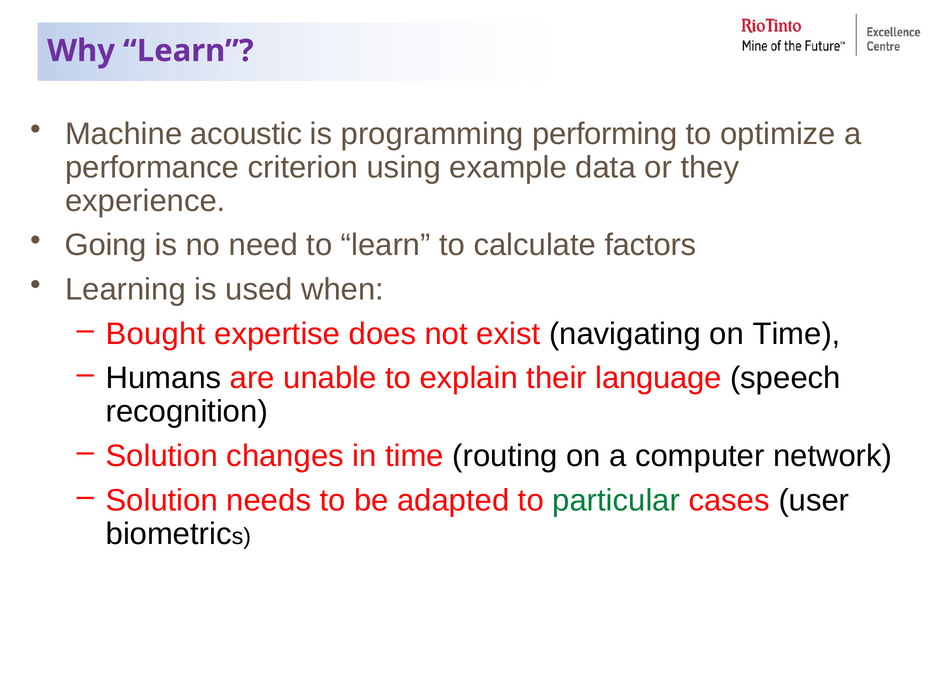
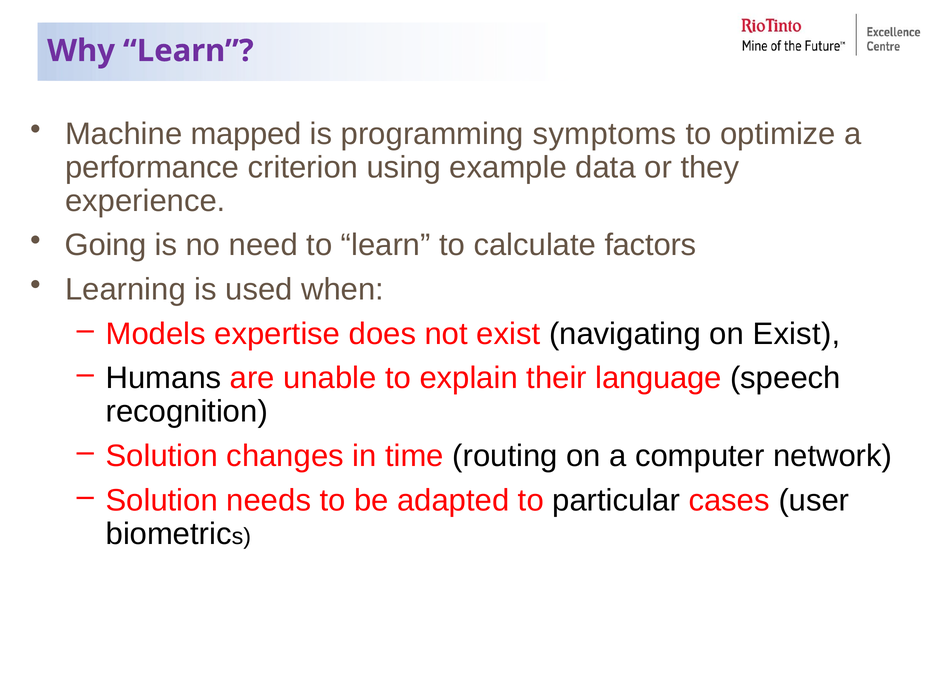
acoustic: acoustic -> mapped (246, 134)
performing: performing -> symptoms (605, 134)
Bought: Bought -> Models (156, 334)
on Time: Time -> Exist (796, 334)
particular colour: green -> black (616, 501)
